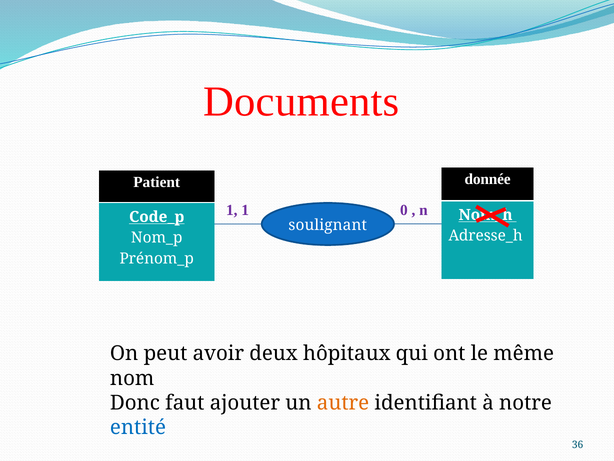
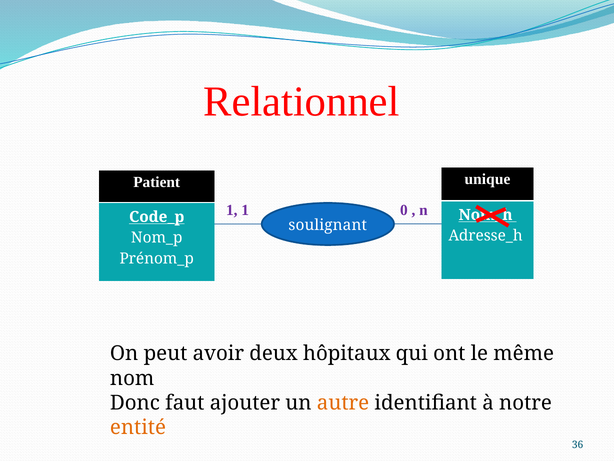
Documents: Documents -> Relationnel (301, 101)
donnée: donnée -> unique (487, 179)
entité colour: blue -> orange (138, 427)
